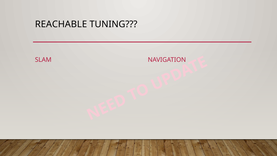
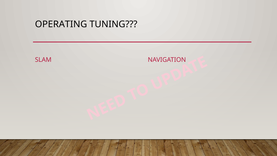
REACHABLE: REACHABLE -> OPERATING (61, 24)
